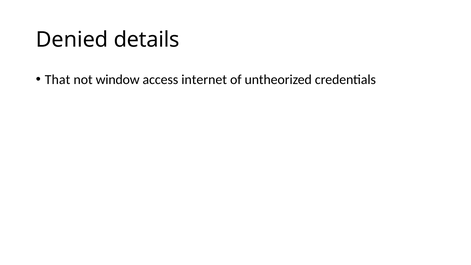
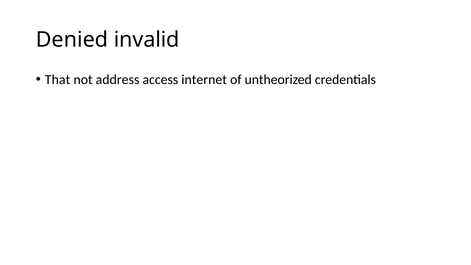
details: details -> invalid (147, 40)
window: window -> address (118, 80)
